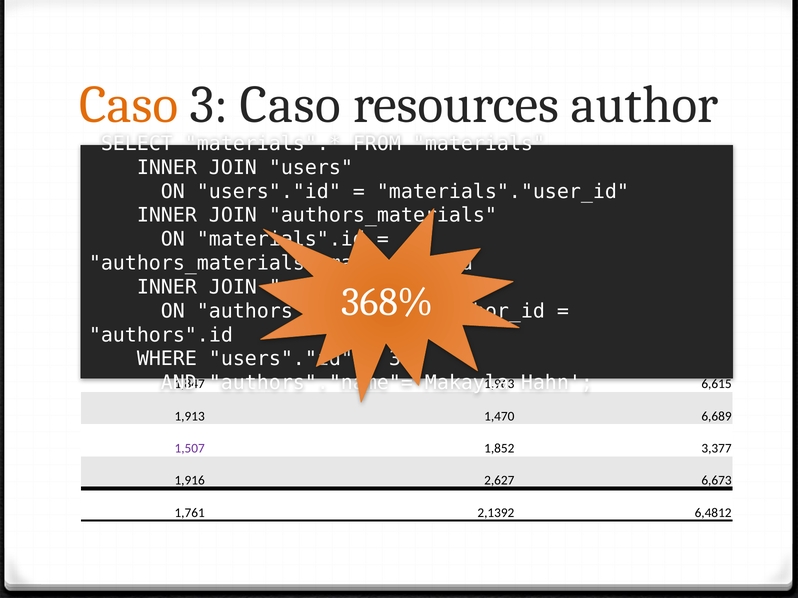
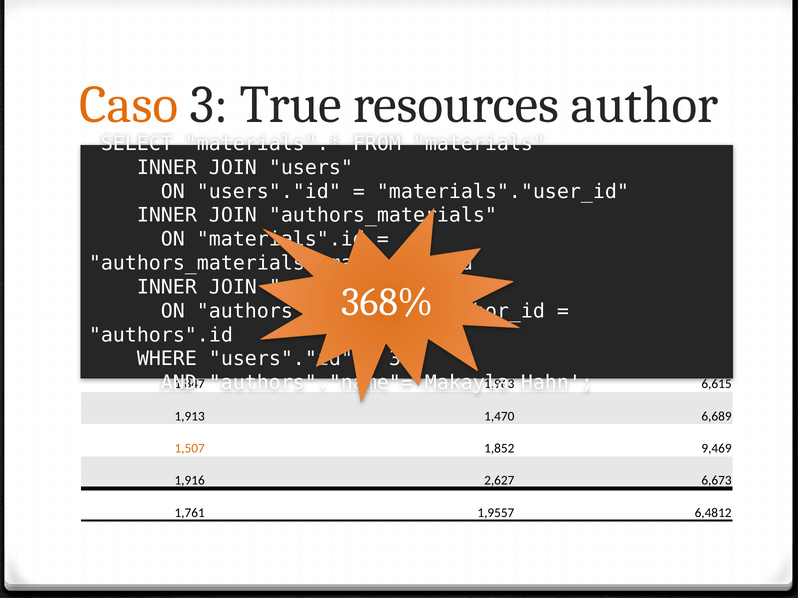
3 Caso: Caso -> True (291, 105)
1,507 colour: purple -> orange (190, 449)
3,377: 3,377 -> 9,469 (717, 449)
2,1392: 2,1392 -> 1,9557 (496, 513)
